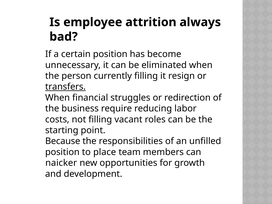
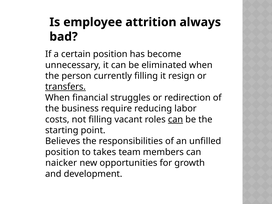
can underline: none -> present (175, 119)
Because: Because -> Believes (63, 141)
place: place -> takes (105, 152)
